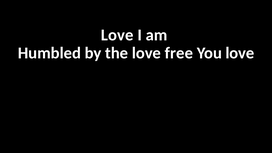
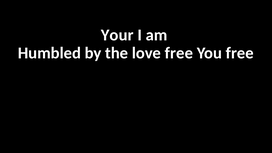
Love: Love -> Your (117, 35)
You love: love -> free (240, 53)
